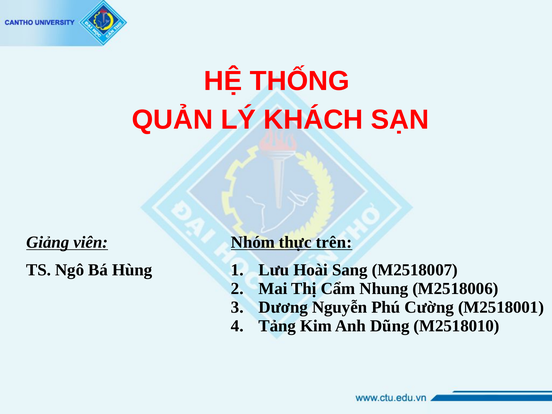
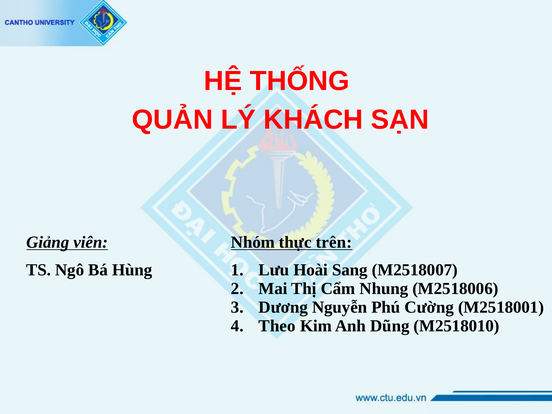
Tảng: Tảng -> Theo (277, 326)
